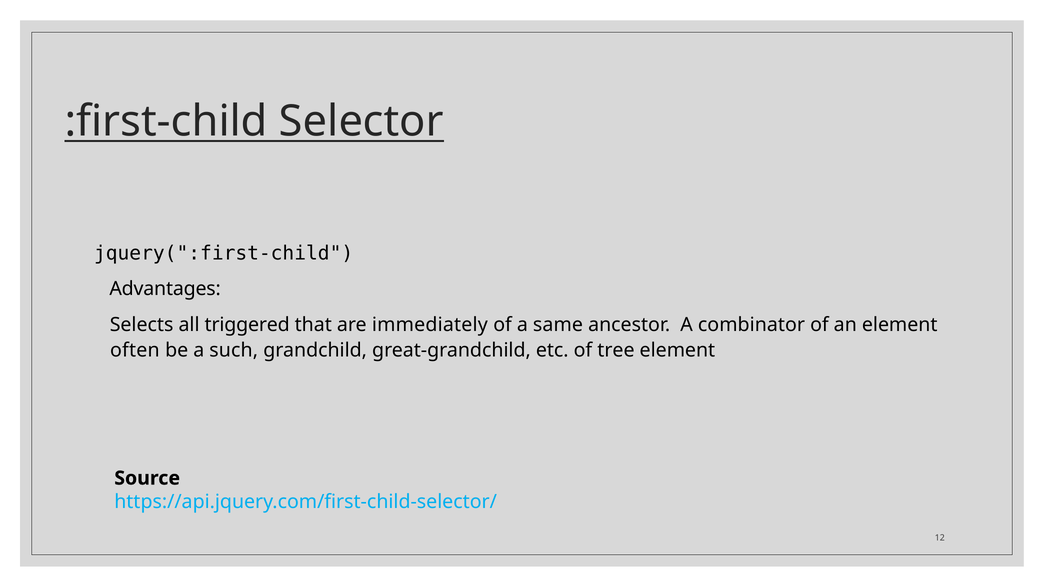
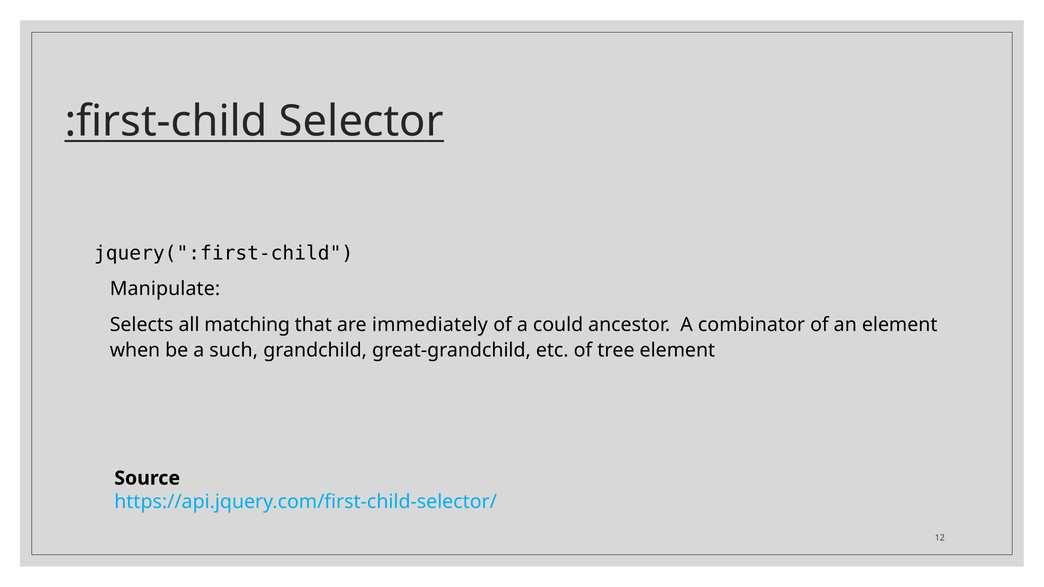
Advantages: Advantages -> Manipulate (165, 289)
triggered: triggered -> matching (247, 325)
same: same -> could (558, 325)
often: often -> when (135, 351)
